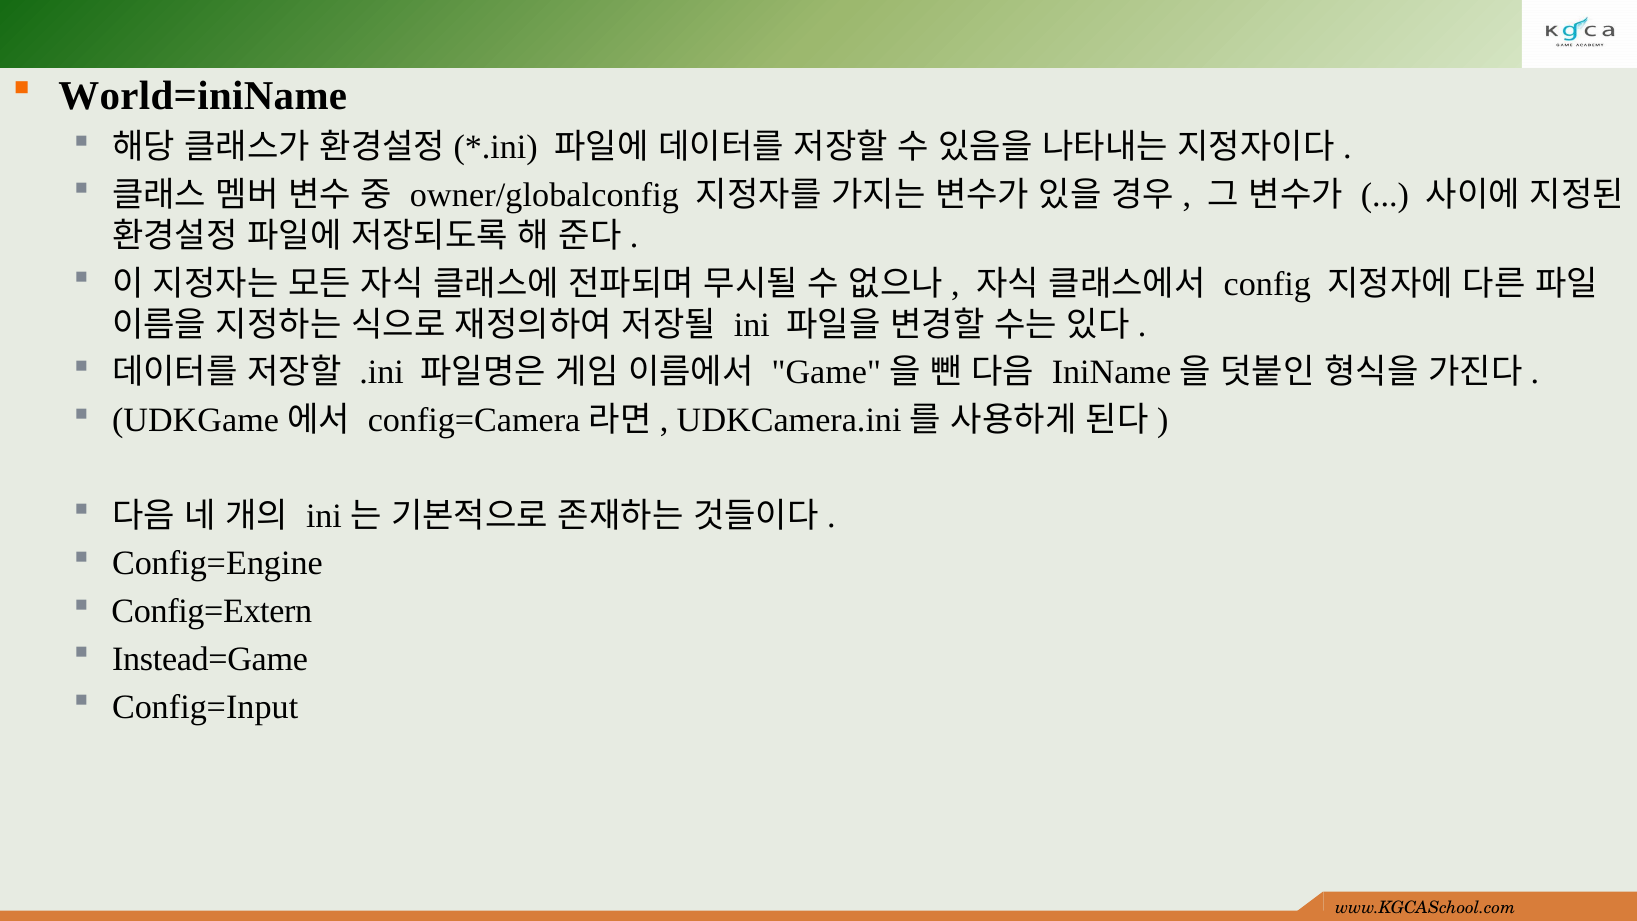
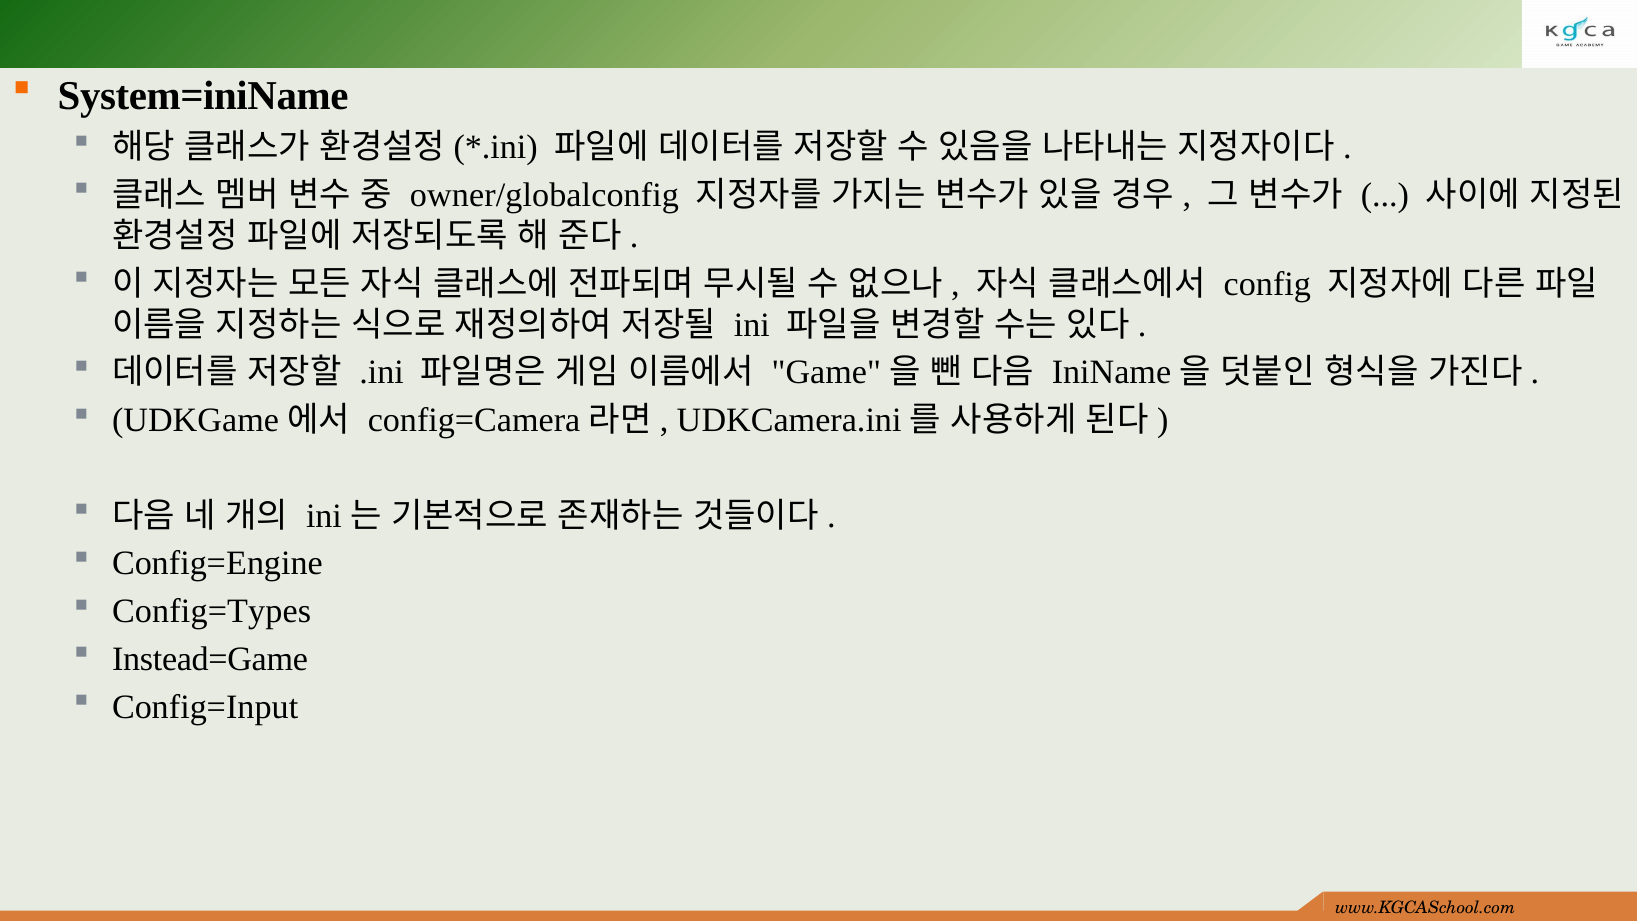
World=iniName: World=iniName -> System=iniName (203, 96)
Config=Extern: Config=Extern -> Config=Types (212, 611)
